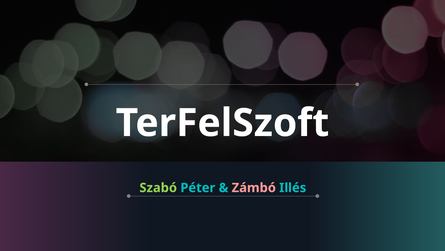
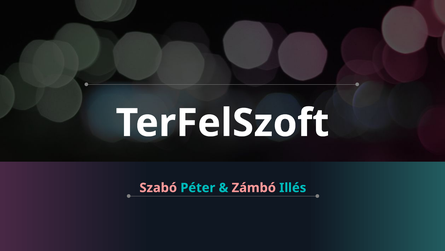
Szabó colour: light green -> pink (158, 187)
